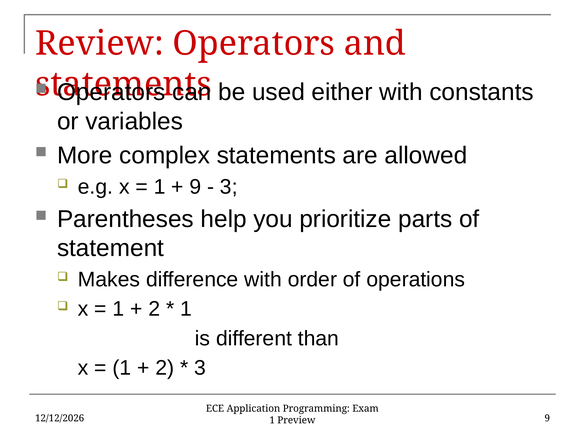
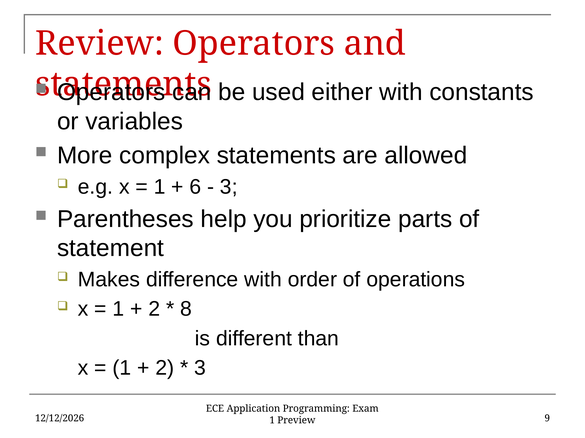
9: 9 -> 6 (195, 187)
1: 1 -> 8 (186, 310)
